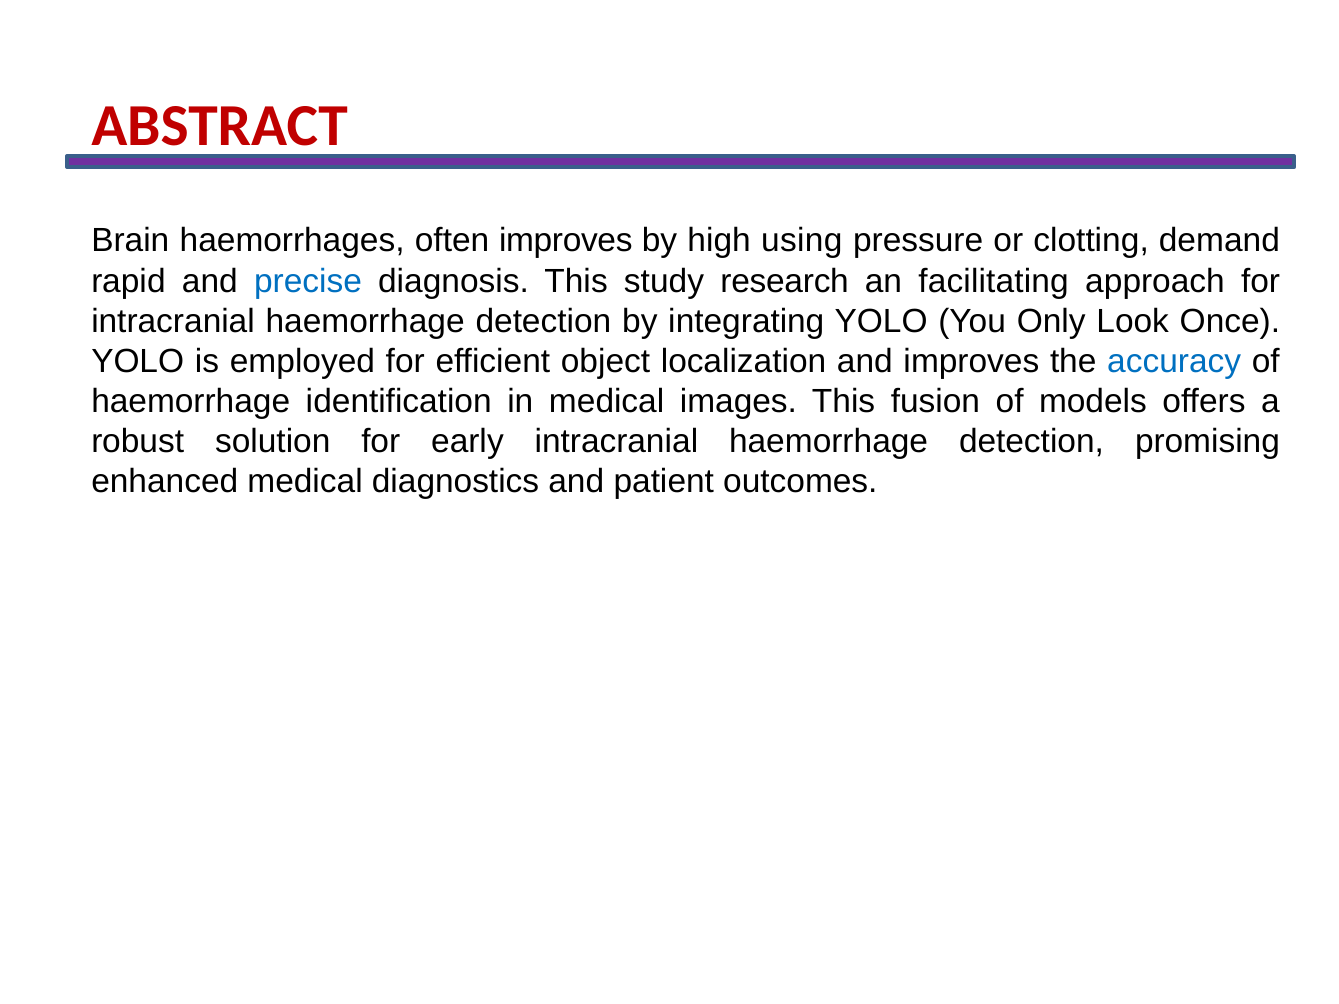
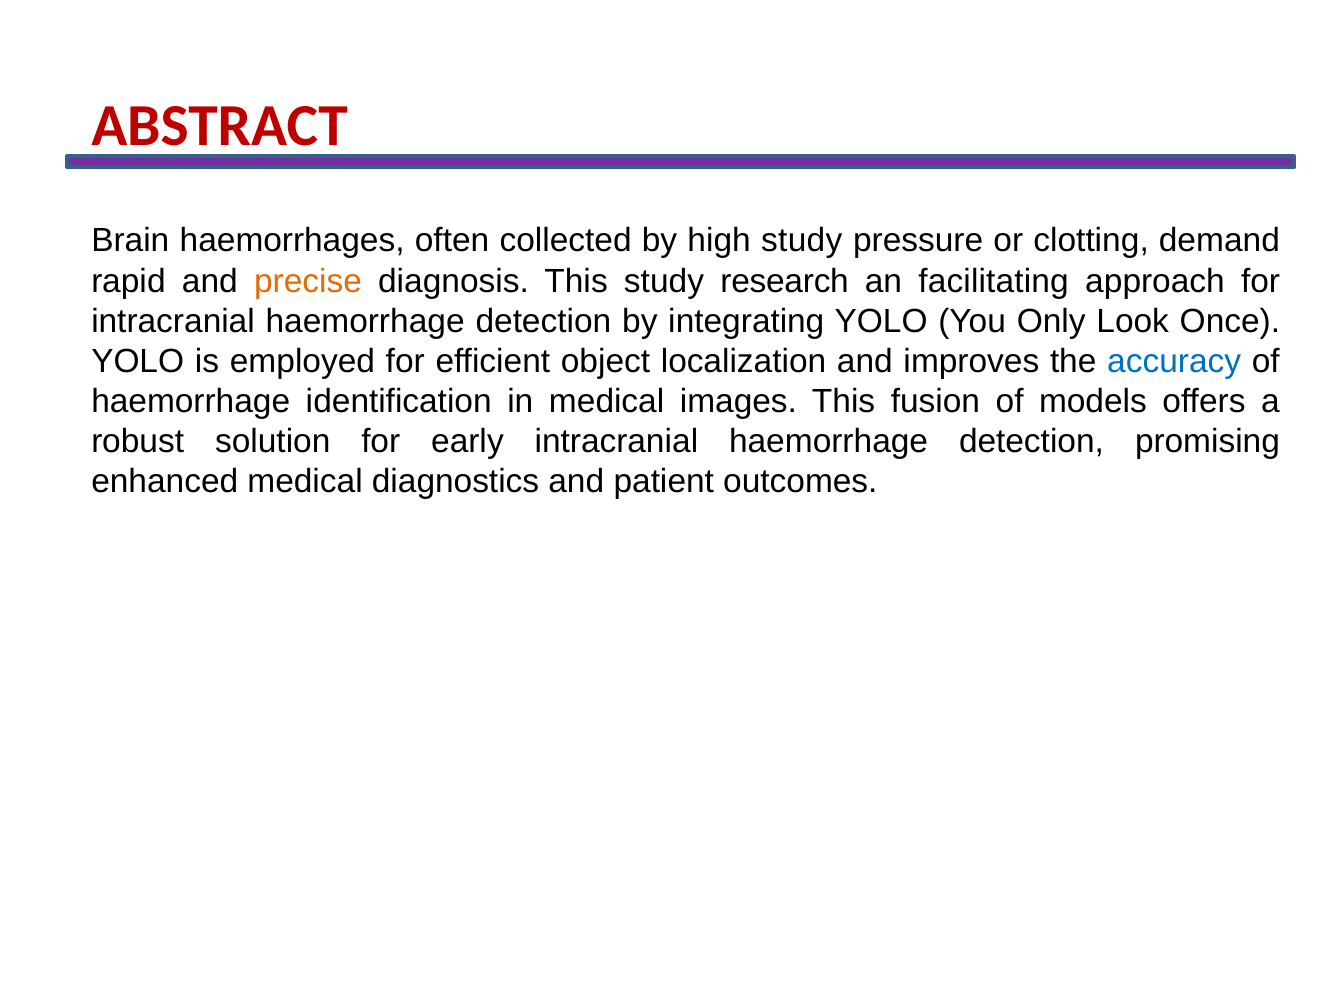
often improves: improves -> collected (566, 241)
high using: using -> study (802, 241)
precise colour: blue -> orange (308, 281)
